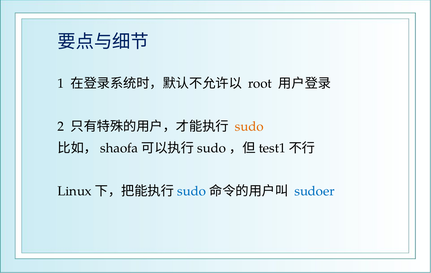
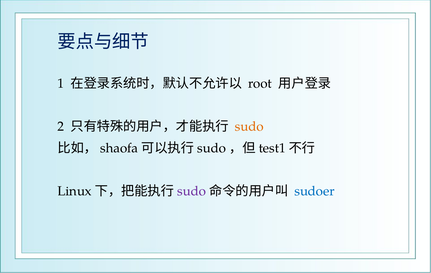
sudo colour: blue -> purple (192, 192)
